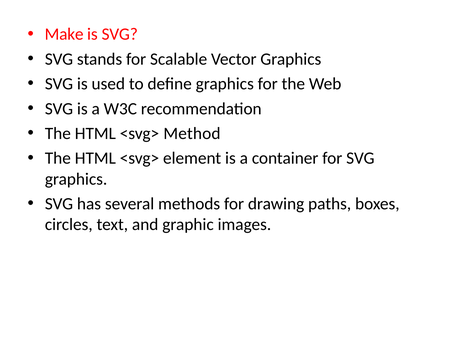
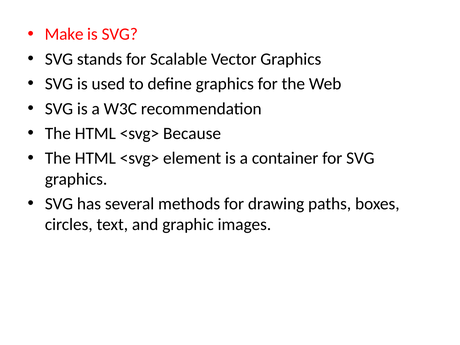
Method: Method -> Because (192, 133)
